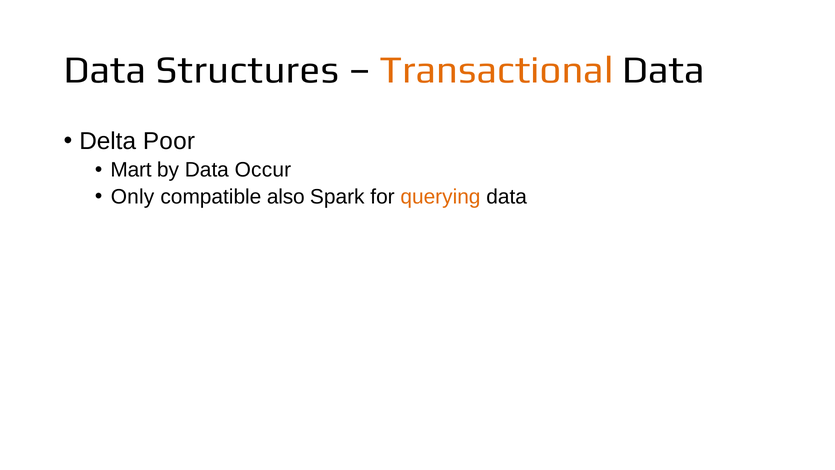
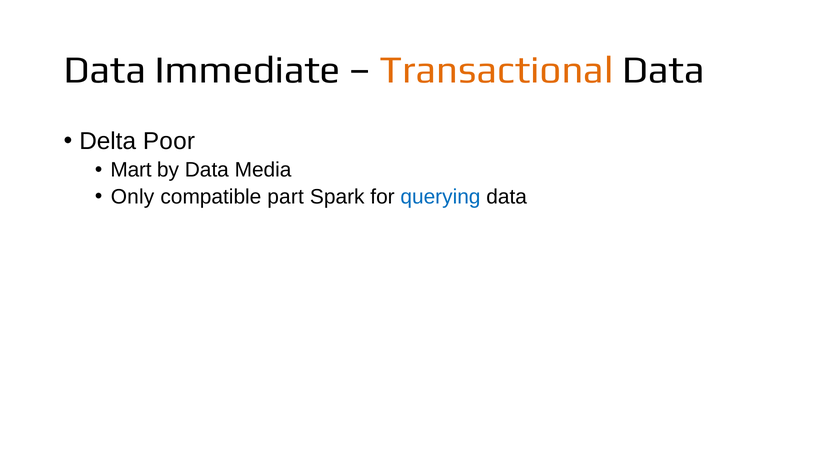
Structures: Structures -> Immediate (248, 70)
Occur: Occur -> Media (263, 170)
also: also -> part (286, 197)
querying colour: orange -> blue (440, 197)
